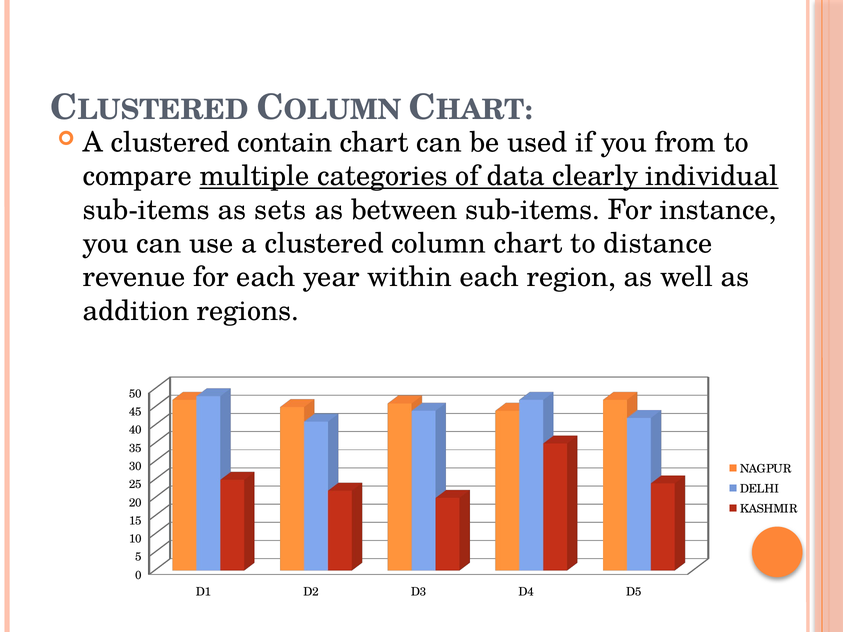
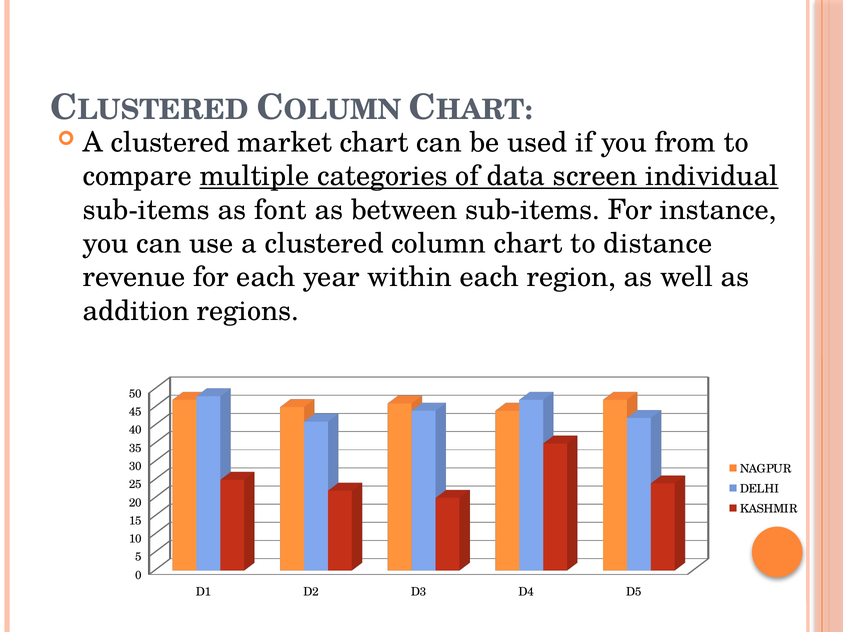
contain: contain -> market (285, 142)
clearly: clearly -> screen (595, 176)
sets: sets -> font (280, 210)
